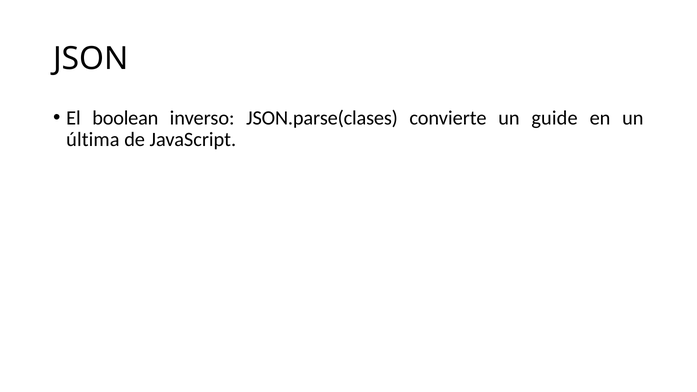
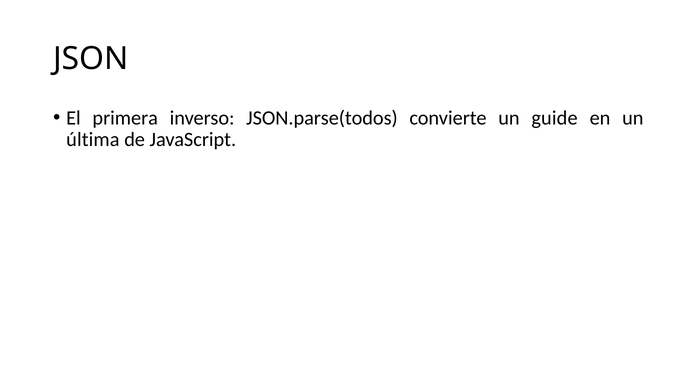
boolean: boolean -> primera (125, 118)
JSON.parse(clases: JSON.parse(clases -> JSON.parse(todos (322, 118)
